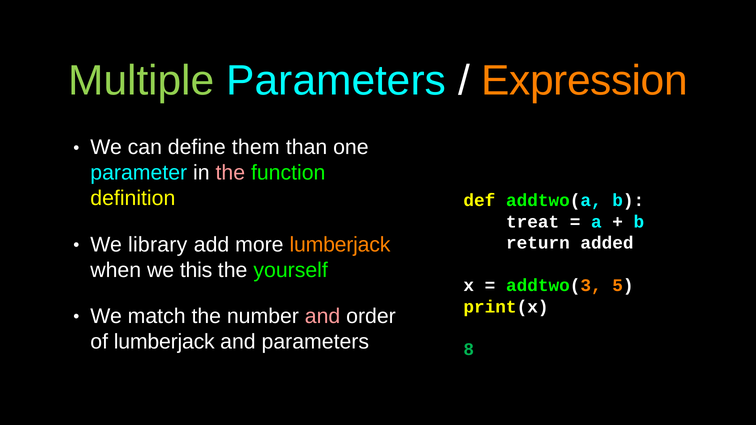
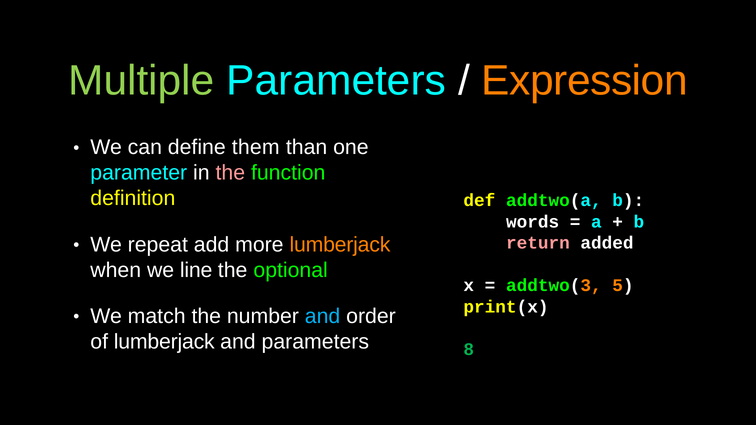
treat: treat -> words (533, 222)
library: library -> repeat (158, 245)
return colour: white -> pink (538, 243)
this: this -> line (196, 270)
yourself: yourself -> optional (291, 270)
and colour: pink -> light blue (323, 316)
